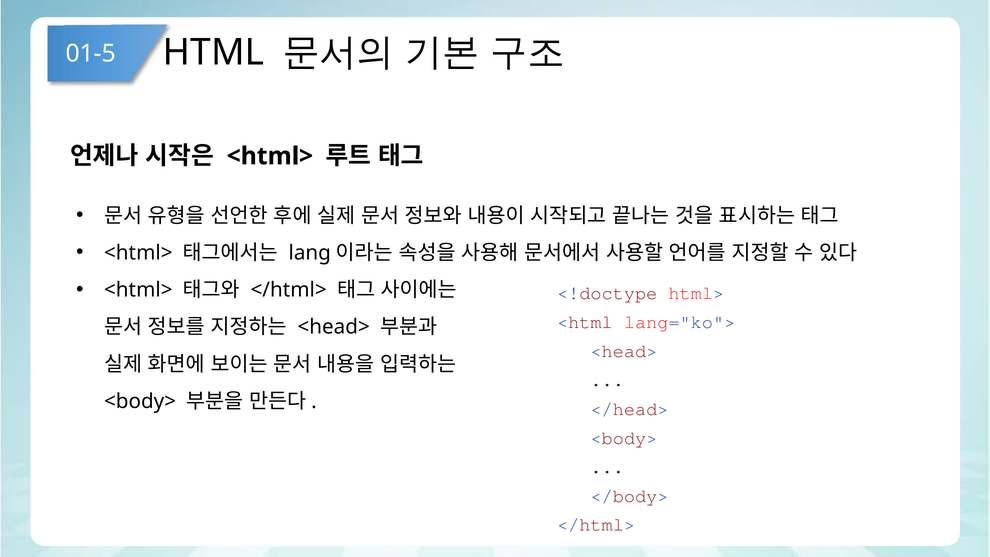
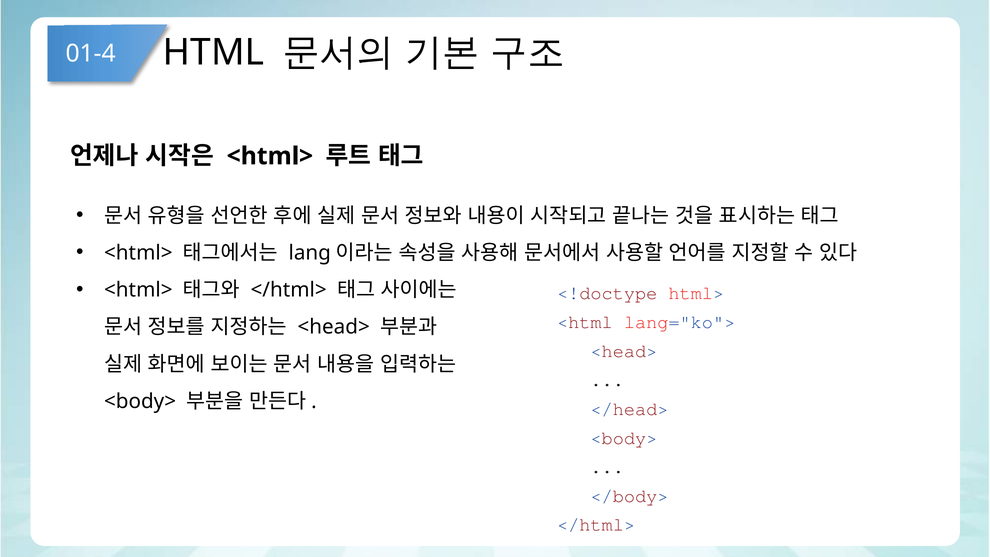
01-5: 01-5 -> 01-4 (91, 54)
